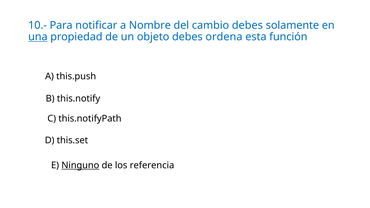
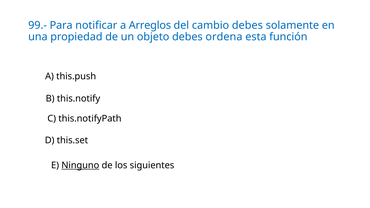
10.-: 10.- -> 99.- (38, 25)
Nombre: Nombre -> Arreglos (150, 25)
una underline: present -> none (38, 37)
referencia: referencia -> siguientes (152, 165)
